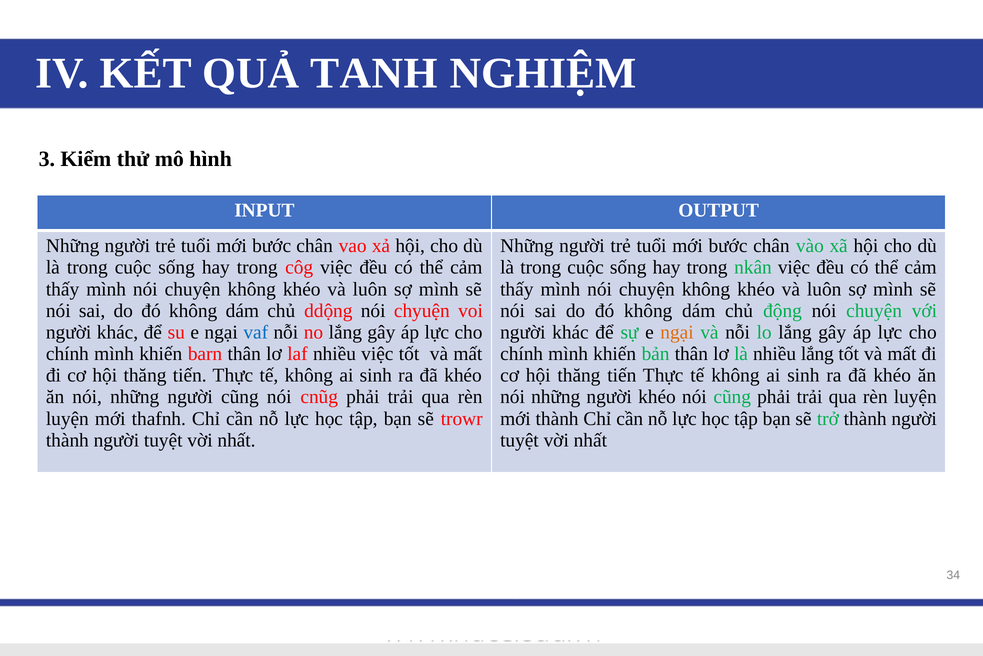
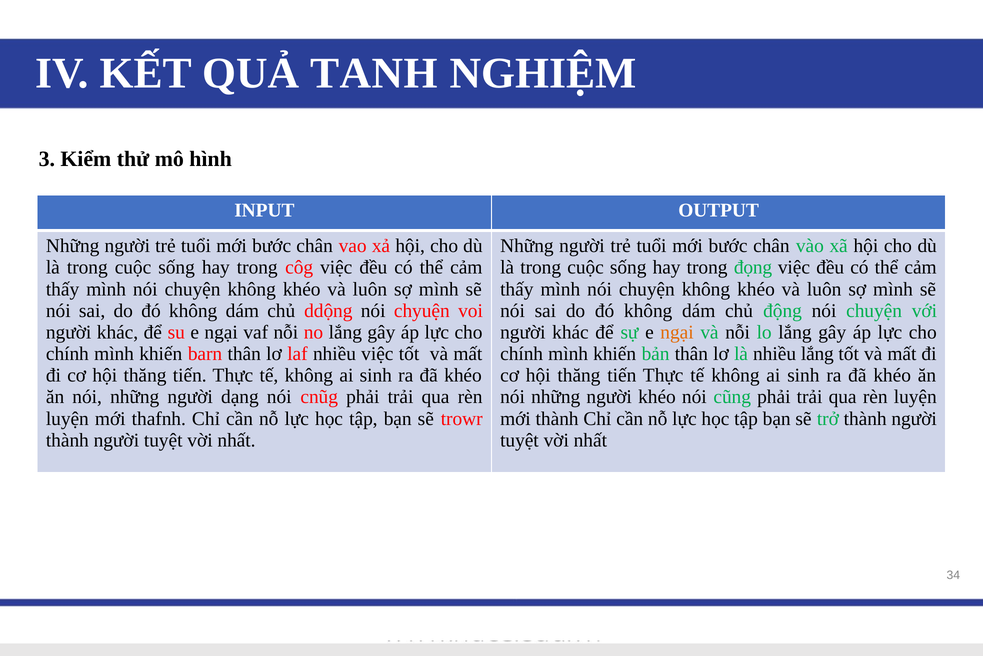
nkân: nkân -> đọng (753, 267)
vaf colour: blue -> black (256, 332)
người cũng: cũng -> dạng (240, 397)
